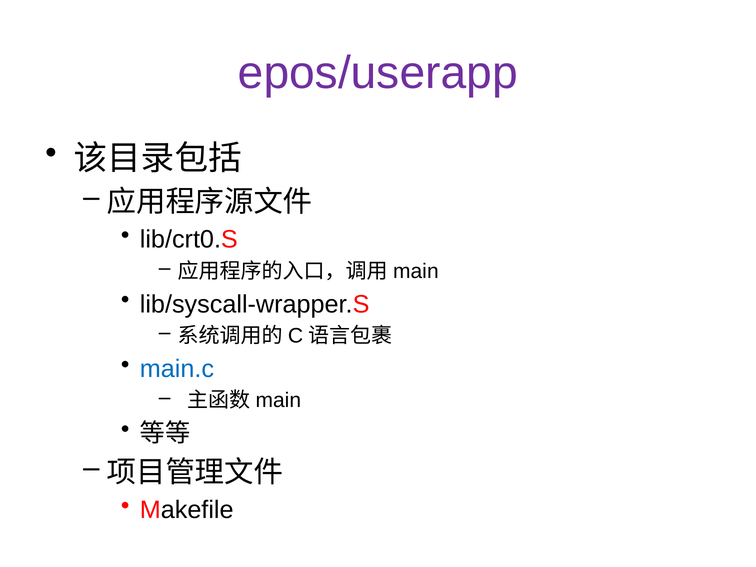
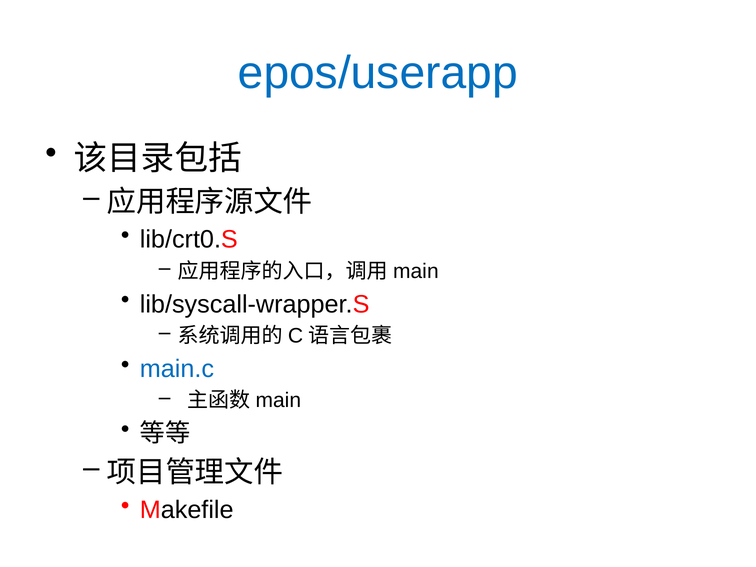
epos/userapp colour: purple -> blue (378, 73)
